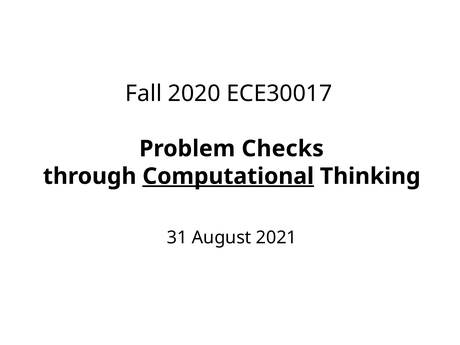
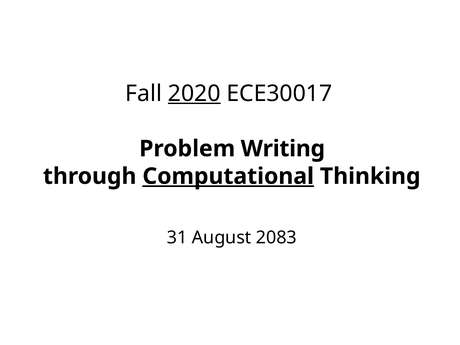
2020 underline: none -> present (194, 93)
Checks: Checks -> Writing (283, 149)
2021: 2021 -> 2083 (276, 237)
